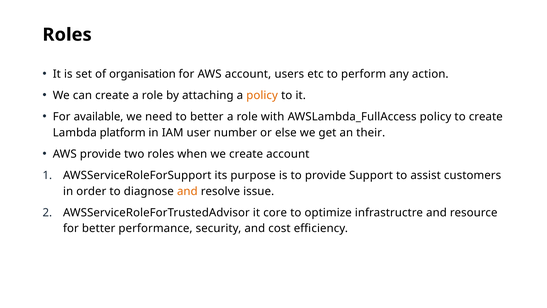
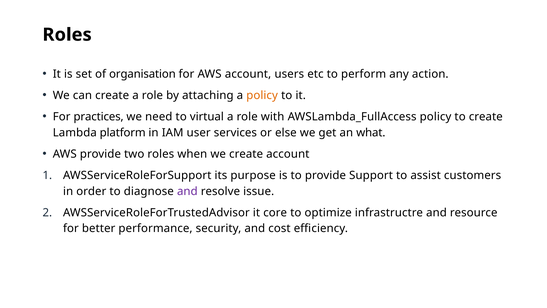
available: available -> practices (99, 117)
to better: better -> virtual (207, 117)
number: number -> services (235, 132)
their: their -> what (371, 132)
and colour: orange -> purple (187, 191)
